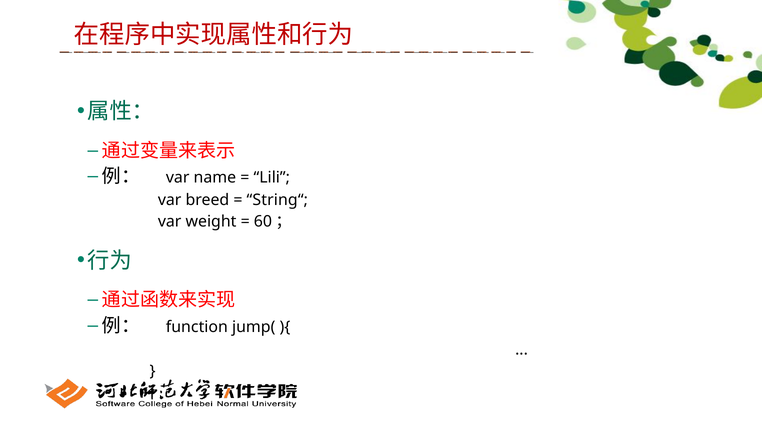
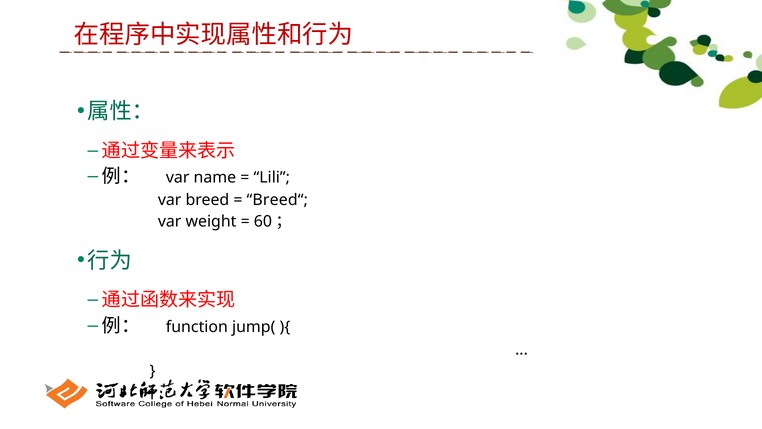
String“: String“ -> Breed“ (277, 200)
